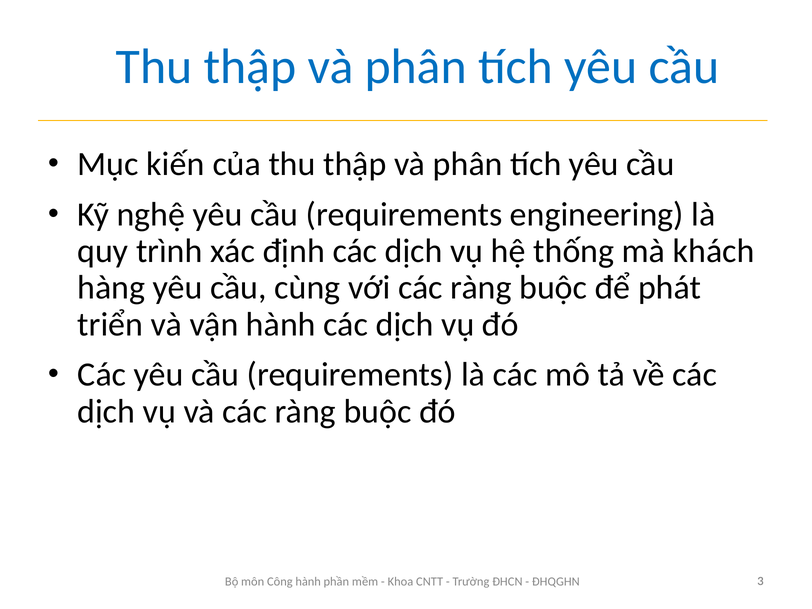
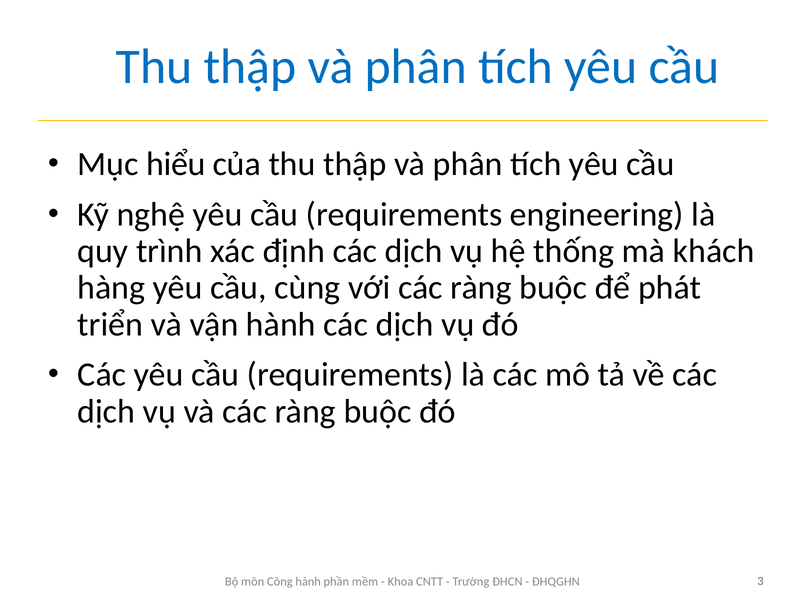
kiến: kiến -> hiểu (176, 164)
